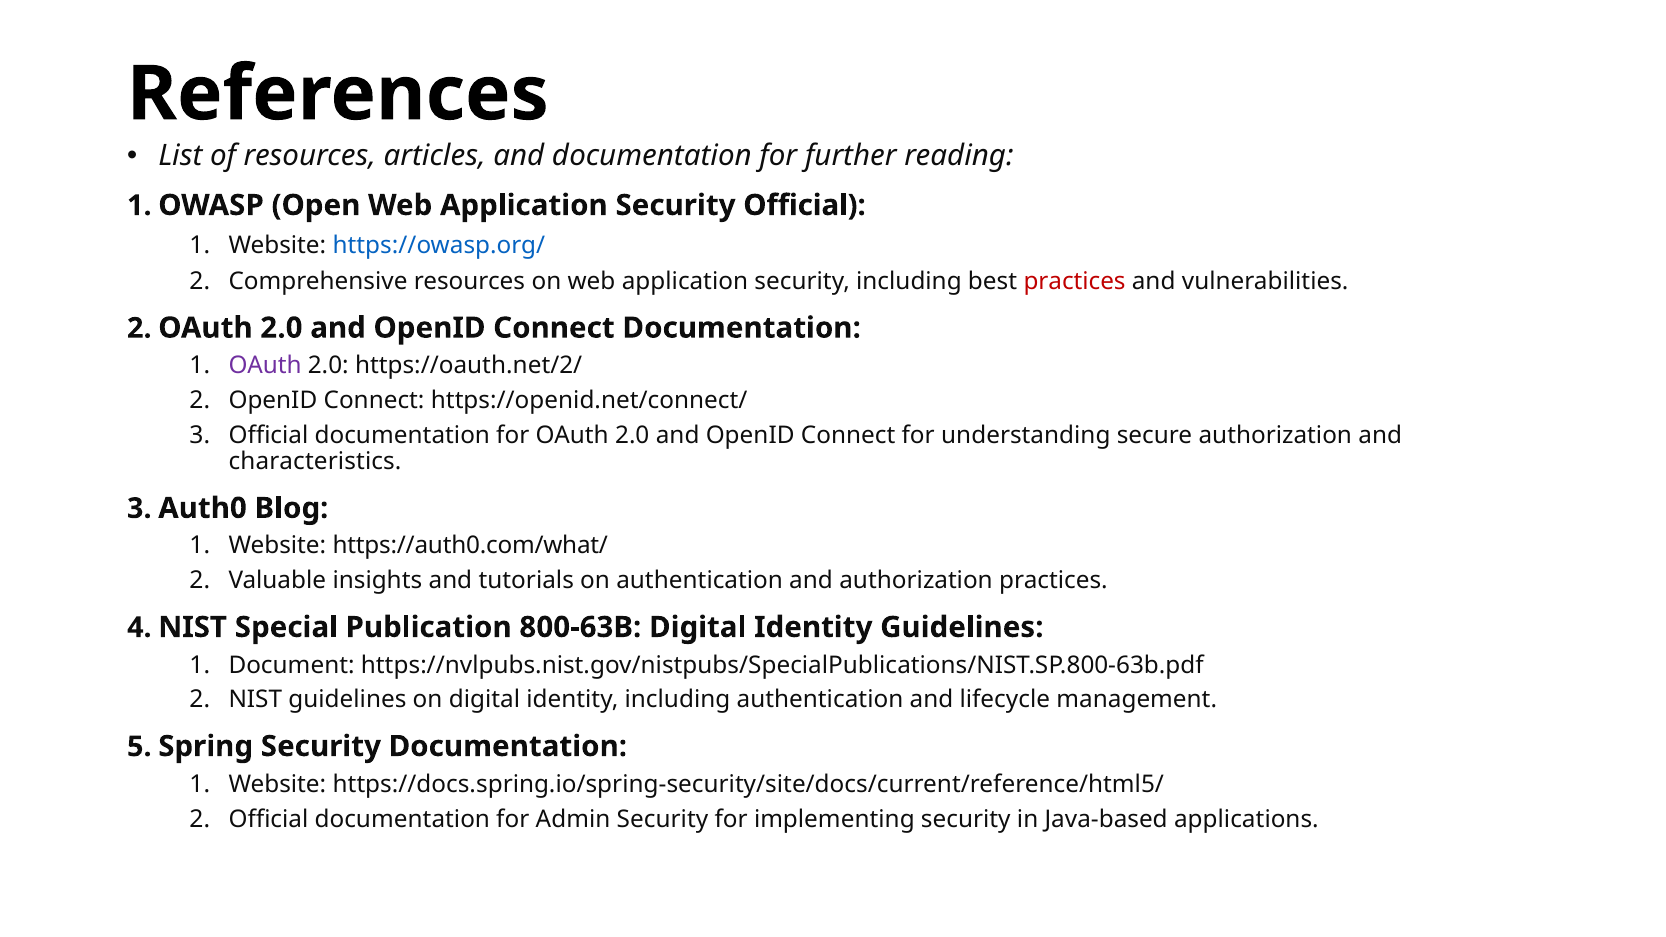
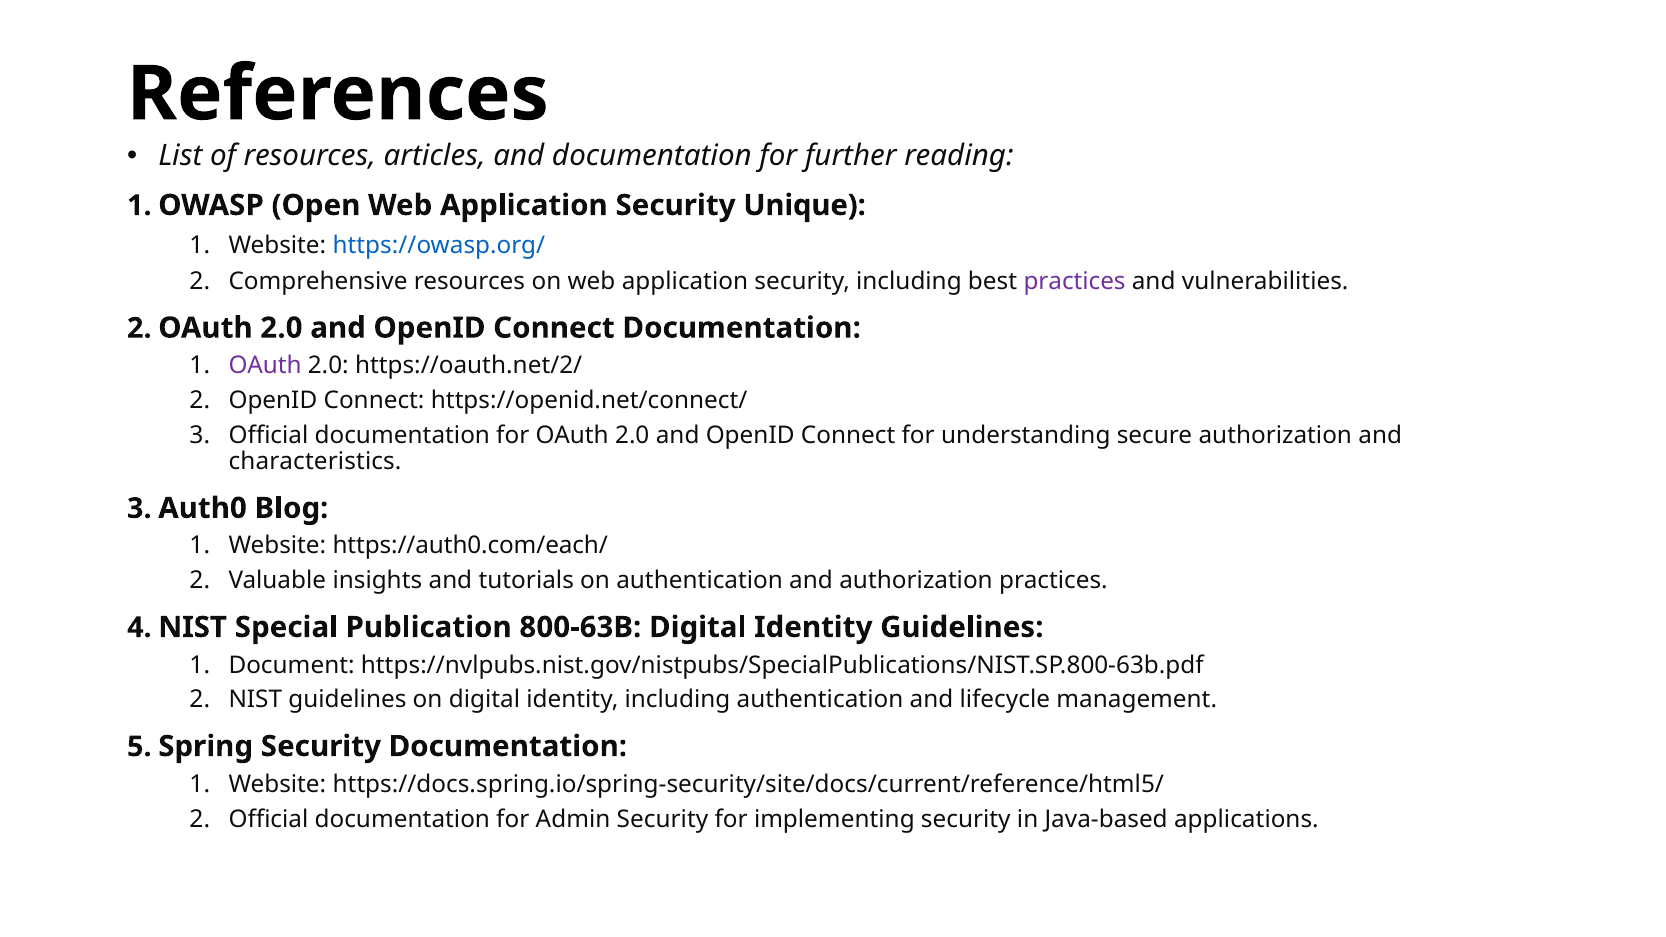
Security Official: Official -> Unique (805, 205)
practices colour: red -> purple (1075, 282)
https://auth0.com/what/: https://auth0.com/what/ -> https://auth0.com/each/ (470, 546)
